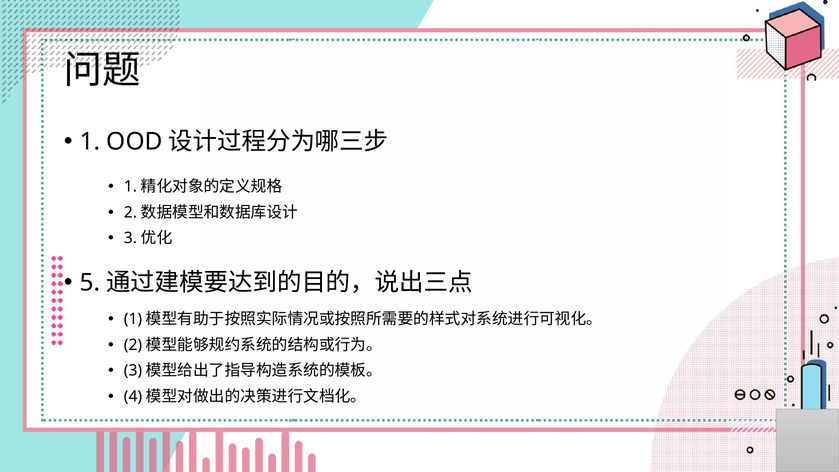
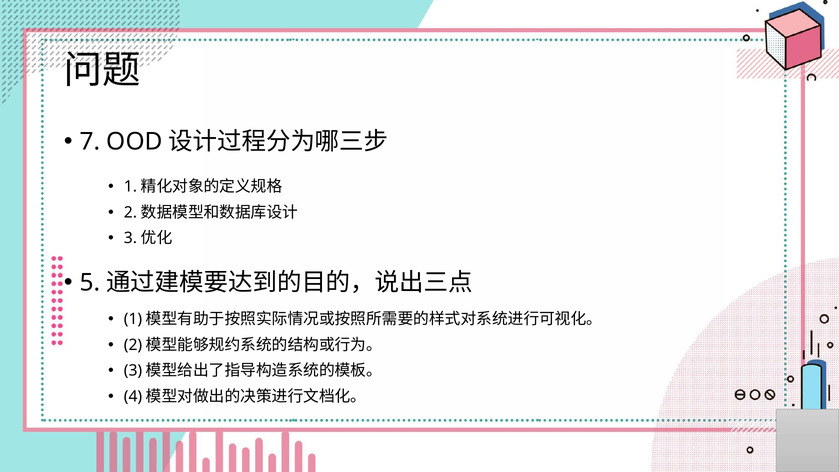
1: 1 -> 7 (90, 142)
